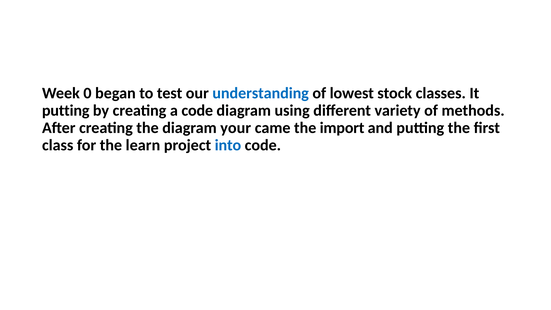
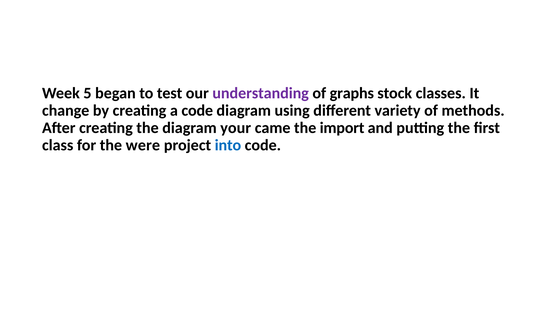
0: 0 -> 5 (87, 93)
understanding colour: blue -> purple (261, 93)
lowest: lowest -> graphs (352, 93)
putting: putting -> change (66, 111)
learn: learn -> were (143, 145)
